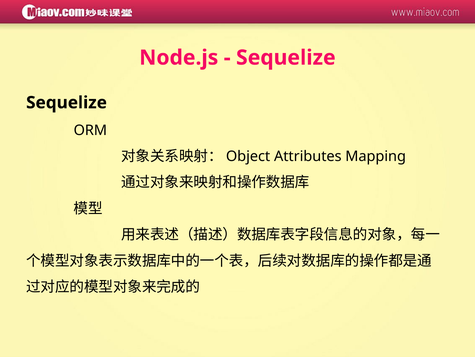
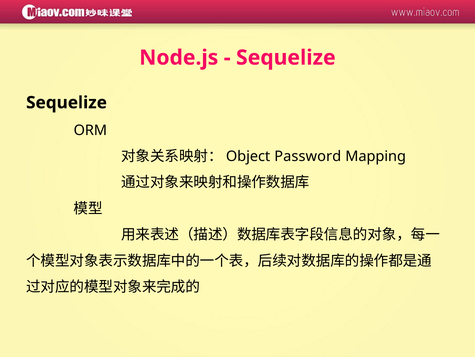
Attributes: Attributes -> Password (308, 156)
